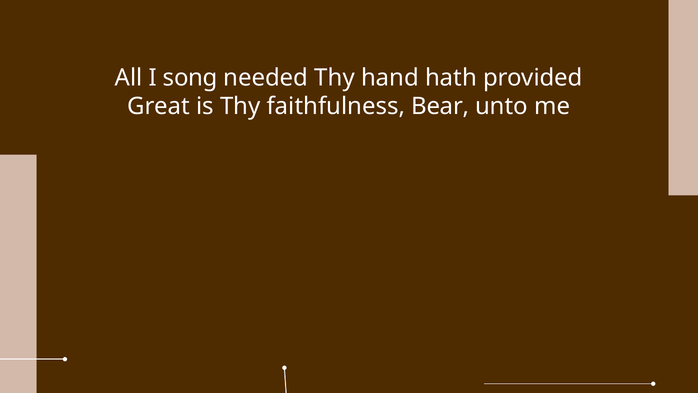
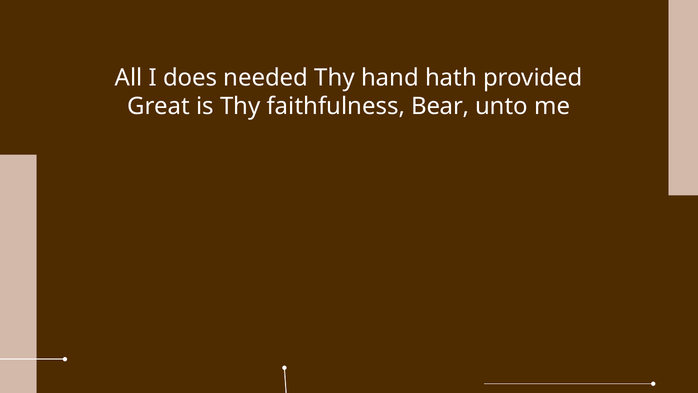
song: song -> does (190, 78)
